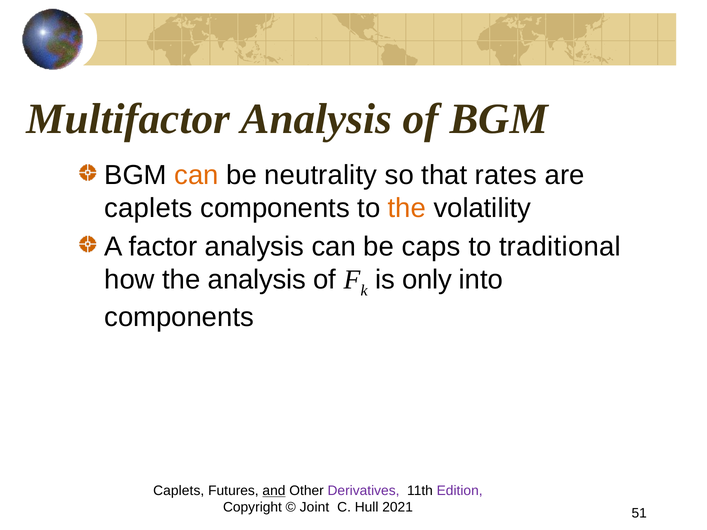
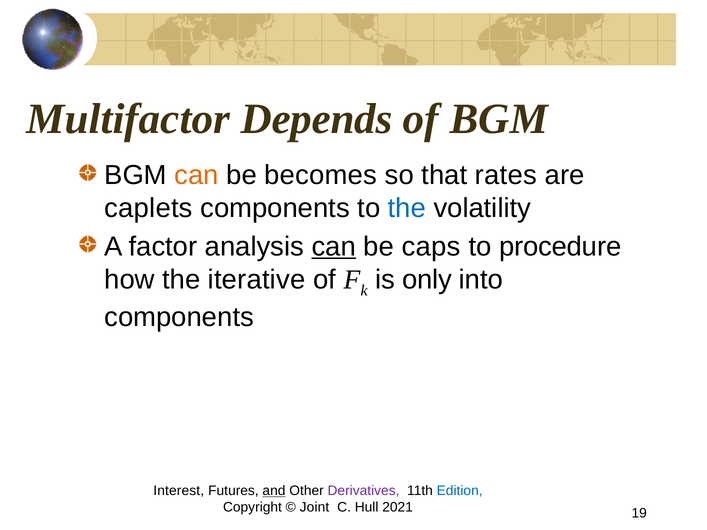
Multifactor Analysis: Analysis -> Depends (317, 119)
neutrality: neutrality -> becomes (321, 175)
the colour: orange -> blue (407, 208)
can underline: none -> present (334, 247)
traditional: traditional -> procedure (560, 247)
the analysis: analysis -> iterative (257, 280)
Caplets: Caplets -> Interest (179, 491)
Edition colour: purple -> blue (460, 491)
51: 51 -> 19 (639, 513)
